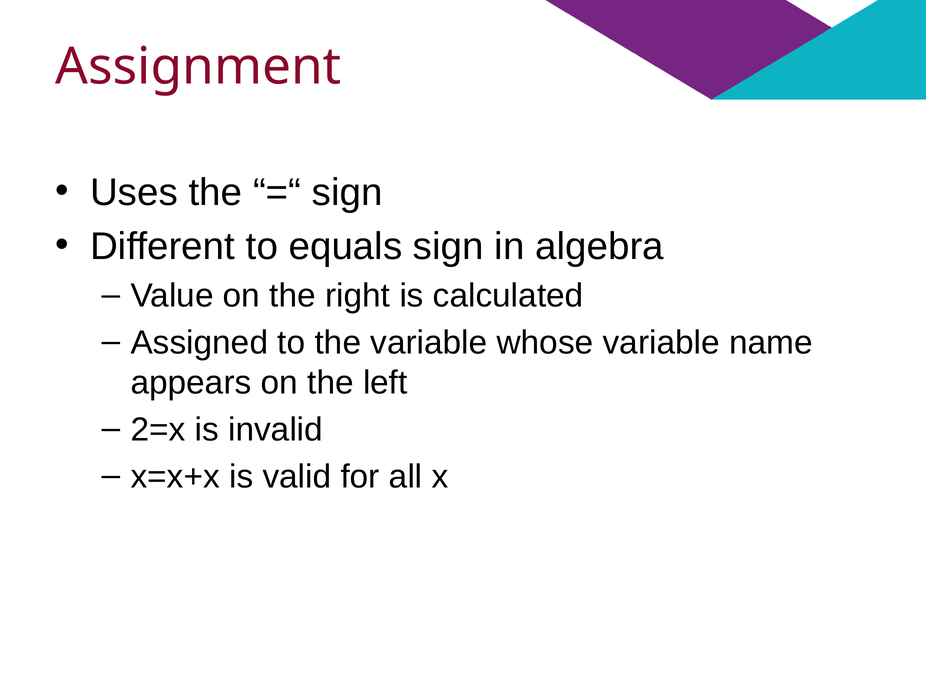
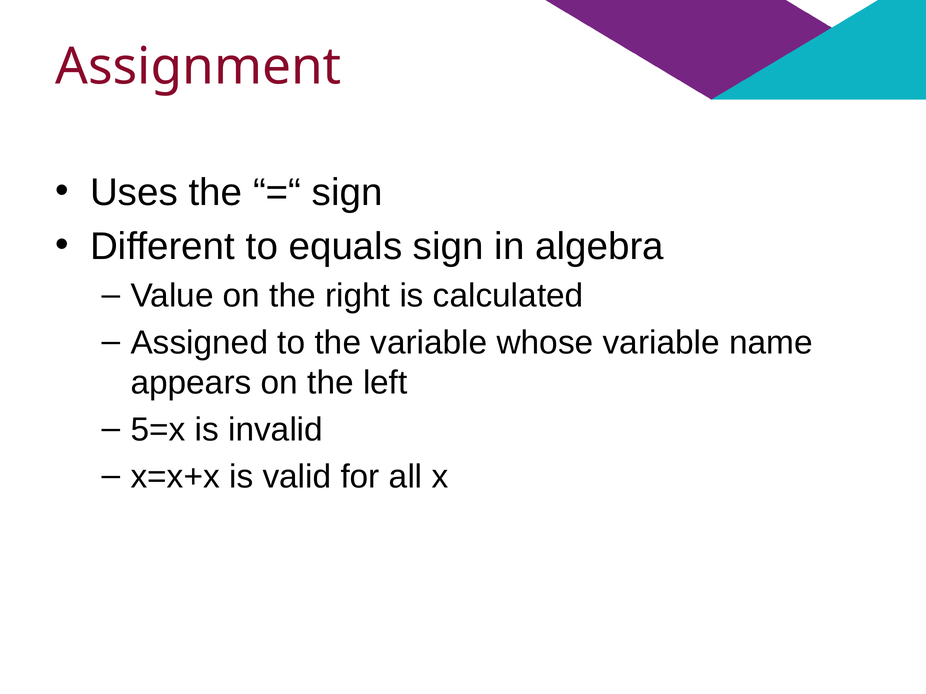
2=x: 2=x -> 5=x (158, 430)
